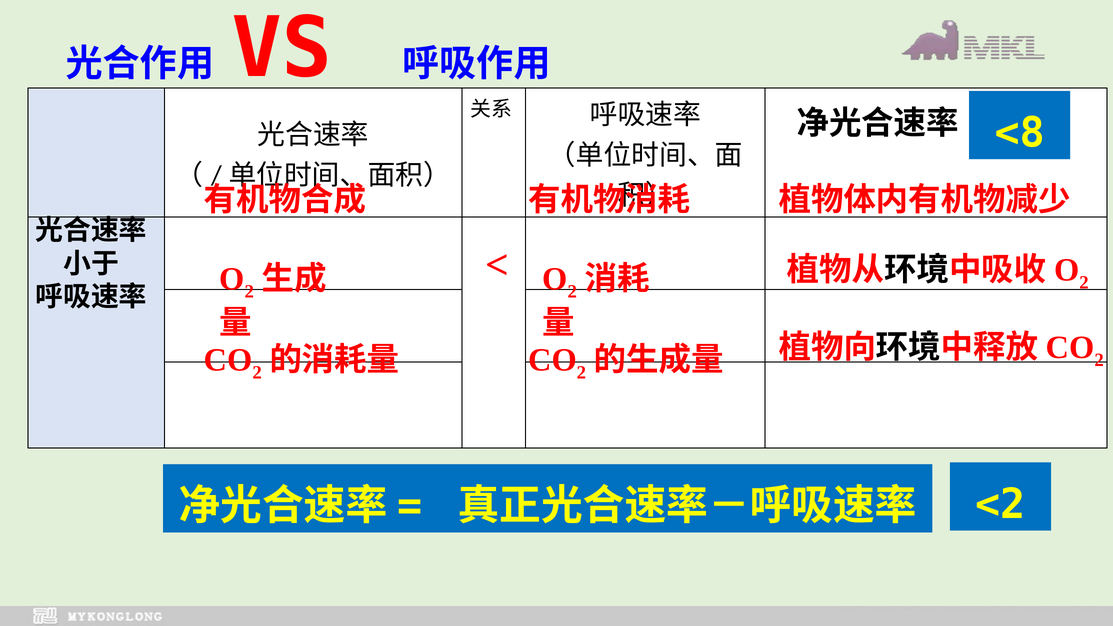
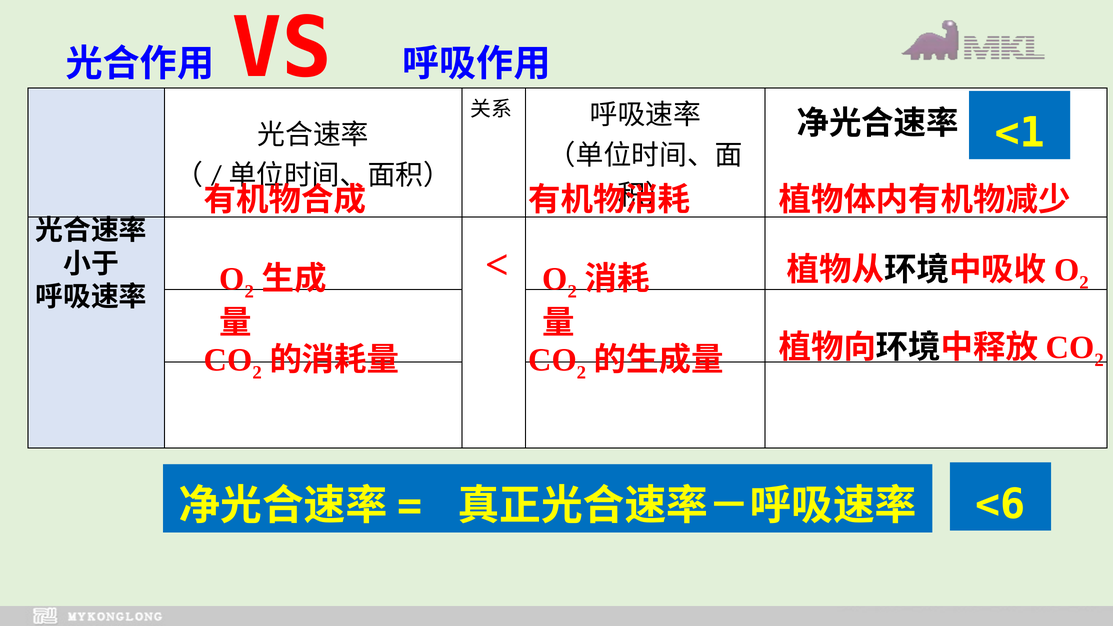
<8: <8 -> <1 (1020, 133)
<2: <2 -> <6 (1000, 504)
